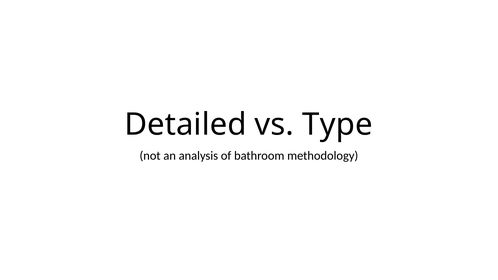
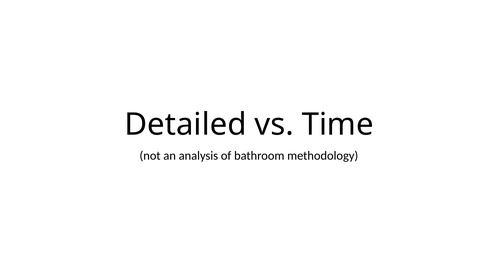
Type: Type -> Time (338, 124)
